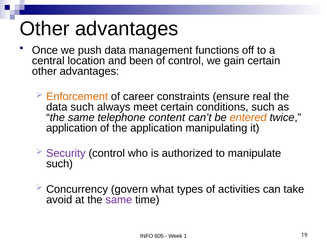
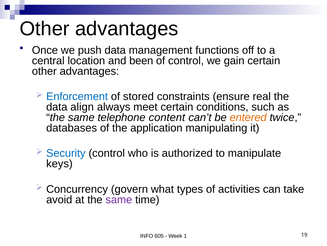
Enforcement colour: orange -> blue (77, 96)
career: career -> stored (138, 96)
data such: such -> align (82, 107)
application: application -> databases (72, 128)
Security colour: purple -> blue (66, 153)
such: such -> keys (59, 163)
